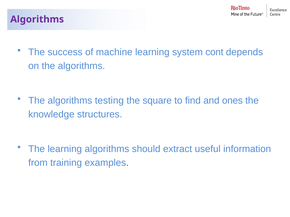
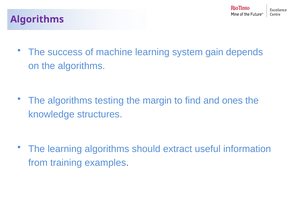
cont: cont -> gain (214, 52)
square: square -> margin (157, 101)
